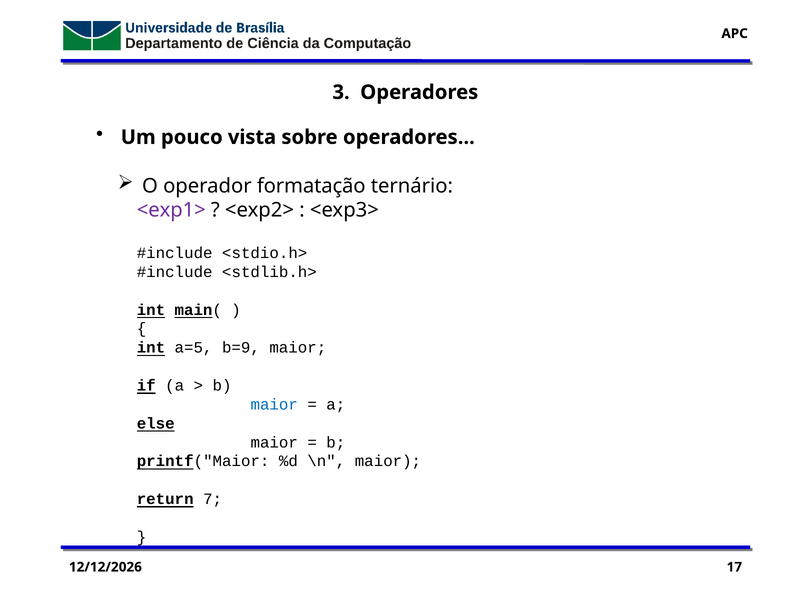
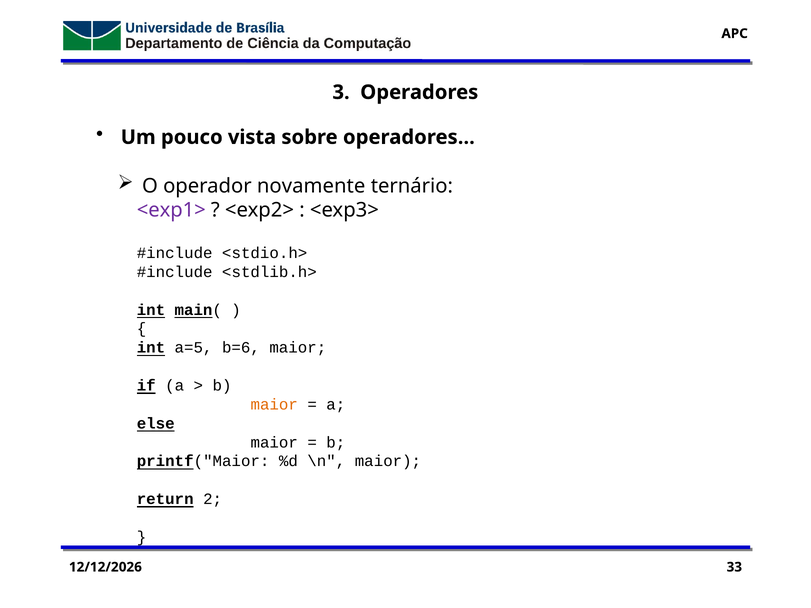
formatação: formatação -> novamente (311, 186)
b=9: b=9 -> b=6 (241, 348)
maior colour: blue -> orange (274, 405)
7: 7 -> 2 (213, 499)
17: 17 -> 33 (734, 567)
